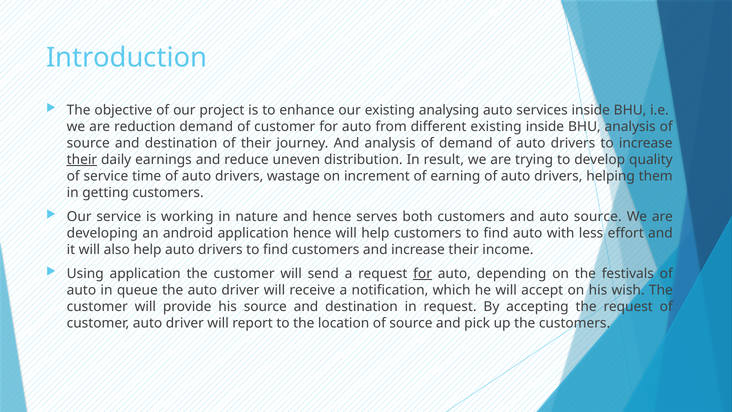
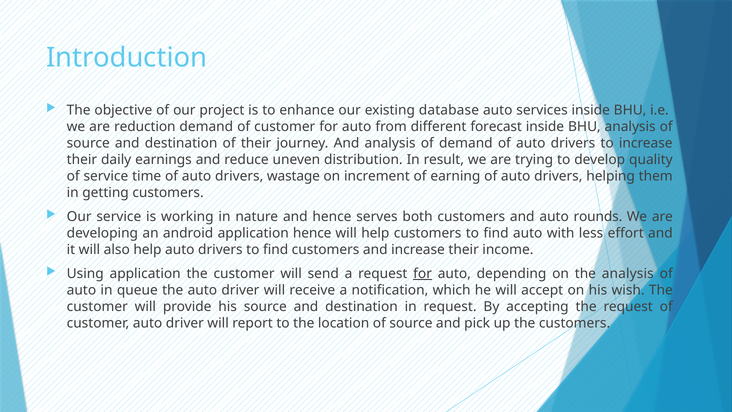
analysing: analysing -> database (449, 110)
different existing: existing -> forecast (496, 127)
their underline: present -> none (82, 159)
auto source: source -> rounds (598, 216)
the festivals: festivals -> analysis (628, 274)
